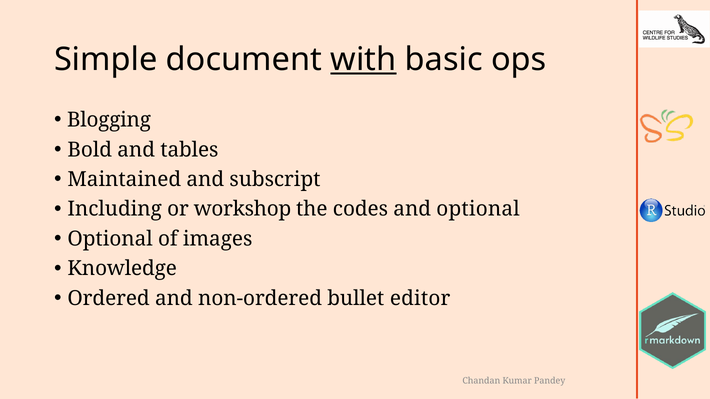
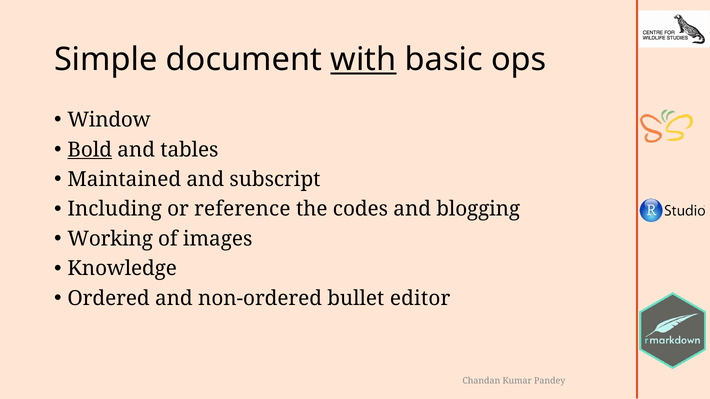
Blogging: Blogging -> Window (109, 120)
Bold underline: none -> present (90, 150)
workshop: workshop -> reference (242, 209)
and optional: optional -> blogging (478, 209)
Optional: Optional -> Working (110, 239)
